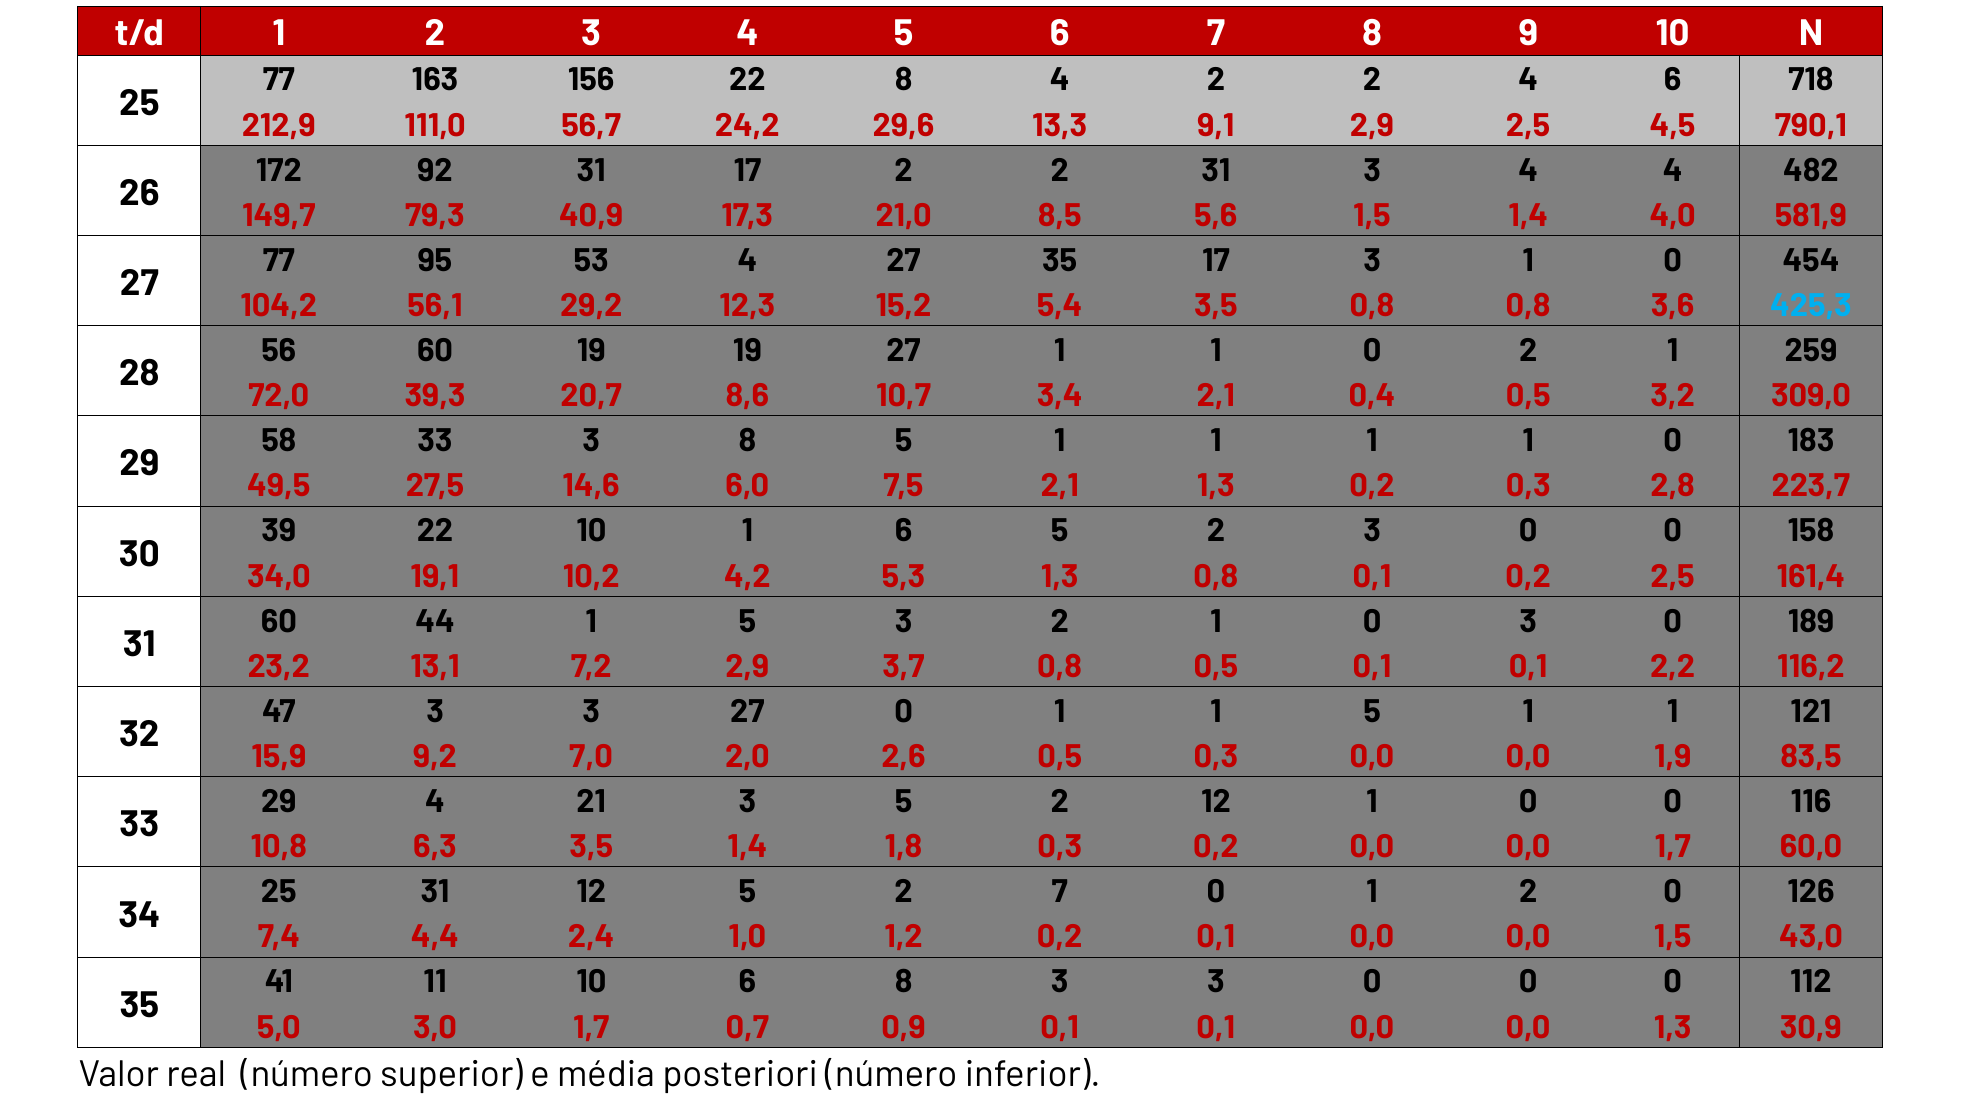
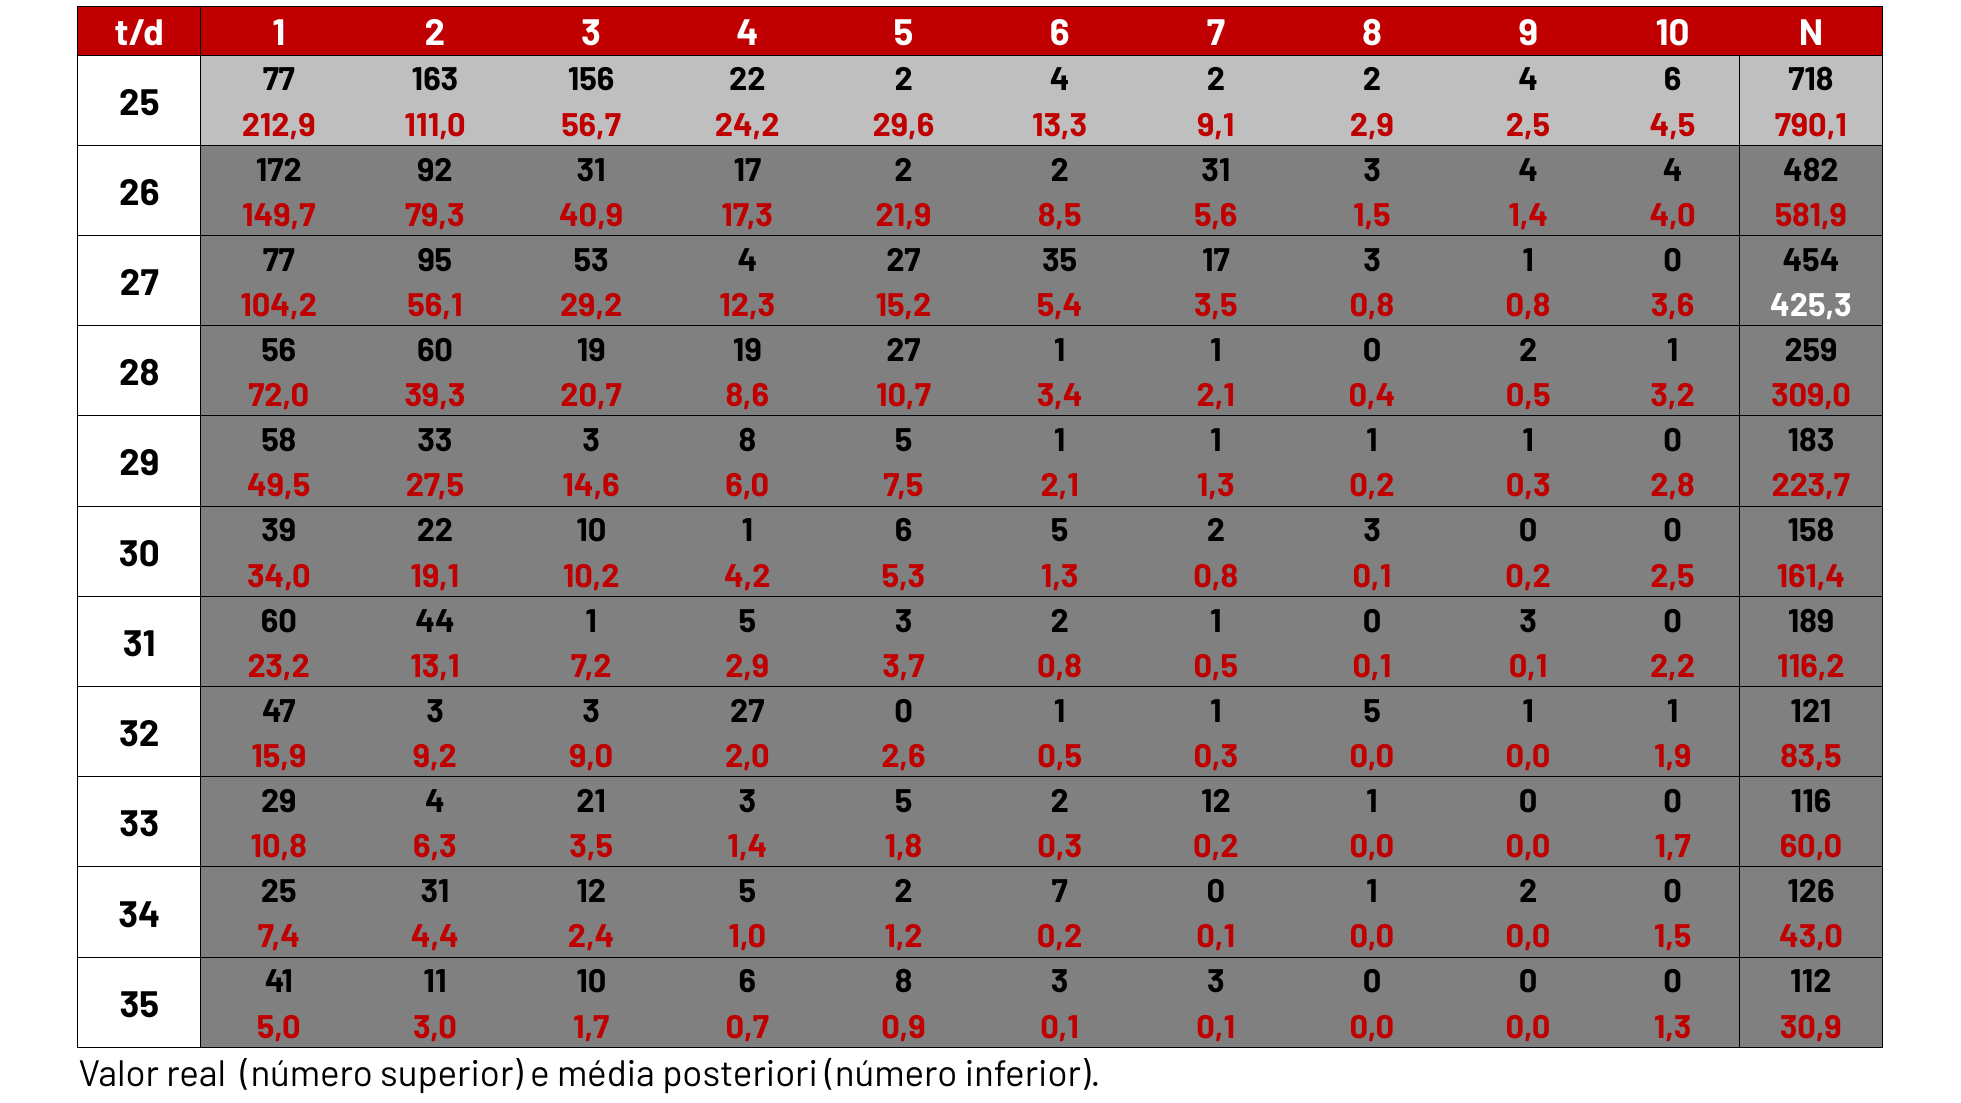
22 8: 8 -> 2 (904, 80)
21,0: 21,0 -> 21,9 (904, 215)
425,3 colour: light blue -> white (1811, 306)
7,0: 7,0 -> 9,0 (591, 757)
